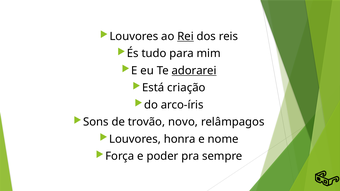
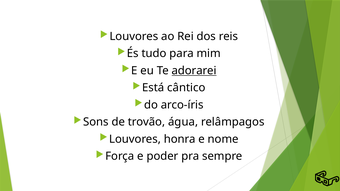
Rei underline: present -> none (186, 36)
criação: criação -> cântico (186, 88)
novo: novo -> água (183, 122)
